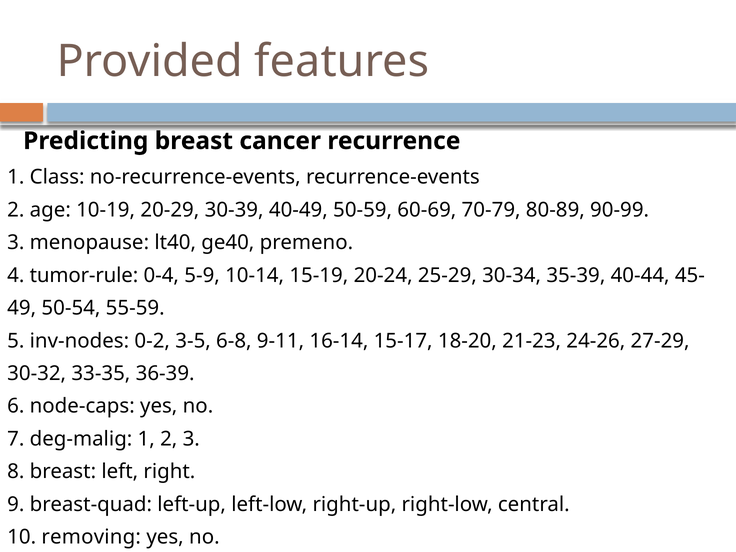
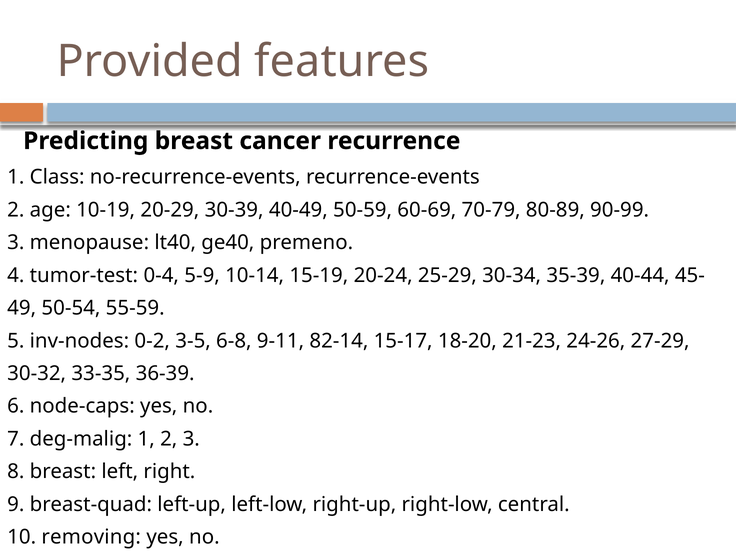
tumor-rule: tumor-rule -> tumor-test (84, 275)
16-14: 16-14 -> 82-14 (339, 341)
